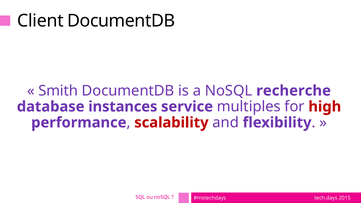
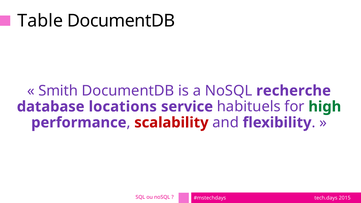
Client: Client -> Table (40, 21)
instances: instances -> locations (123, 107)
multiples: multiples -> habituels (249, 107)
high colour: red -> green (325, 107)
